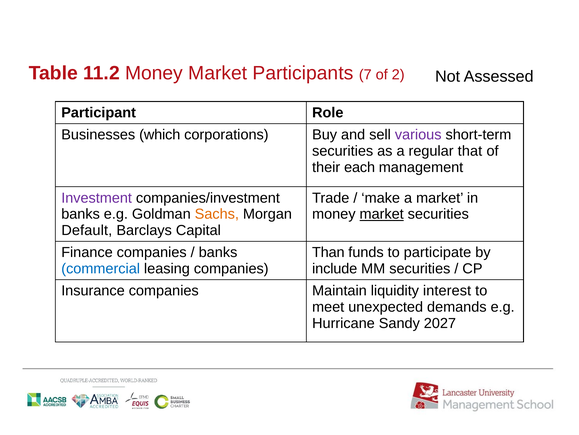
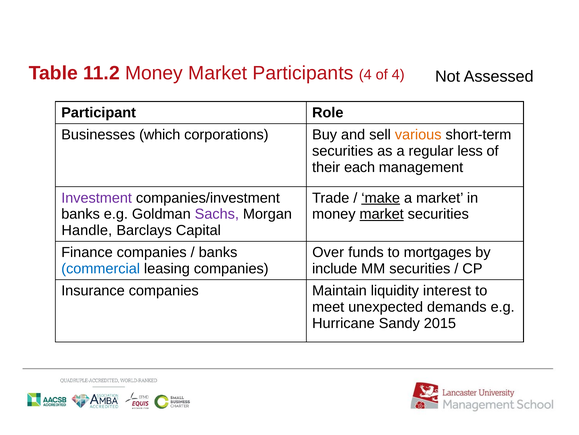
Participants 7: 7 -> 4 (365, 74)
of 2: 2 -> 4 (398, 74)
various colour: purple -> orange (418, 135)
that: that -> less (470, 151)
make underline: none -> present (381, 198)
Sachs colour: orange -> purple (217, 214)
Default: Default -> Handle (87, 230)
Than: Than -> Over (328, 252)
participate: participate -> mortgages (438, 252)
2027: 2027 -> 2015 (440, 323)
